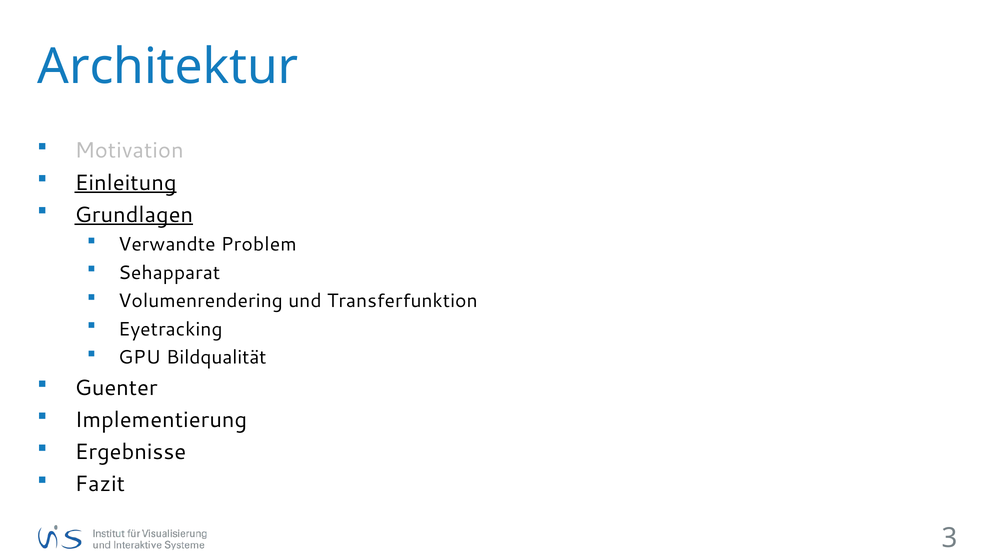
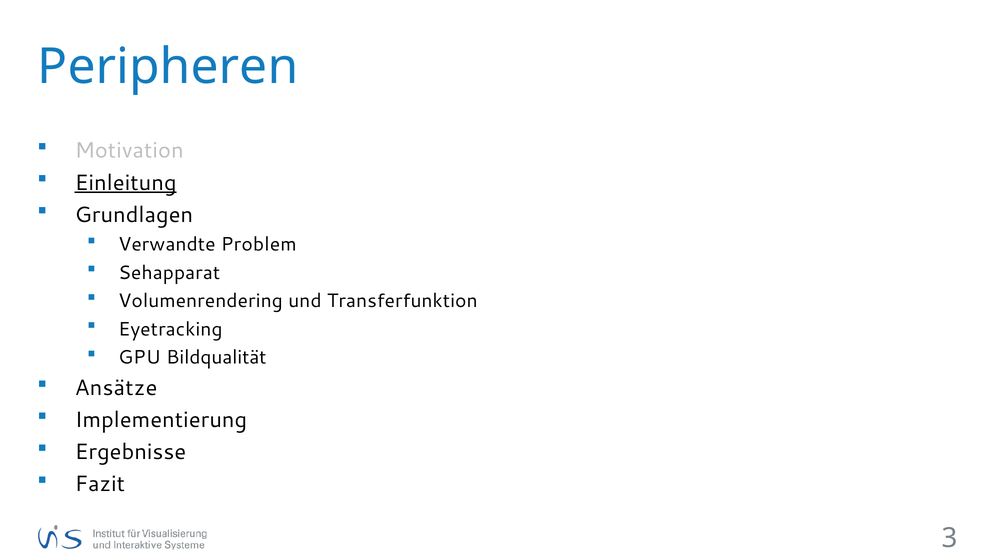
Architektur: Architektur -> Peripheren (168, 67)
Grundlagen underline: present -> none (134, 215)
Guenter: Guenter -> Ansätze (116, 388)
